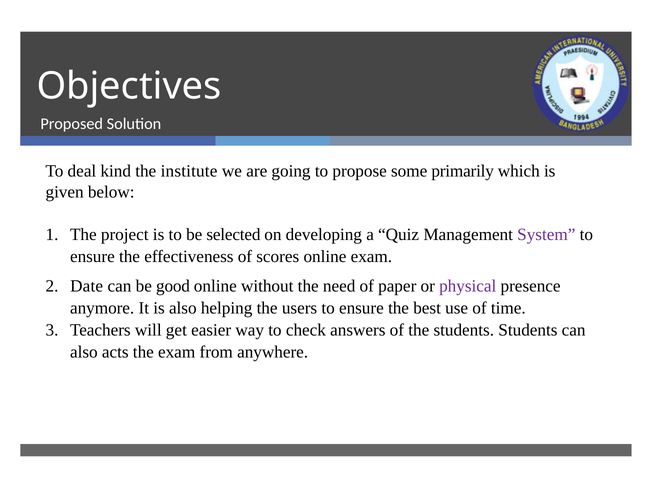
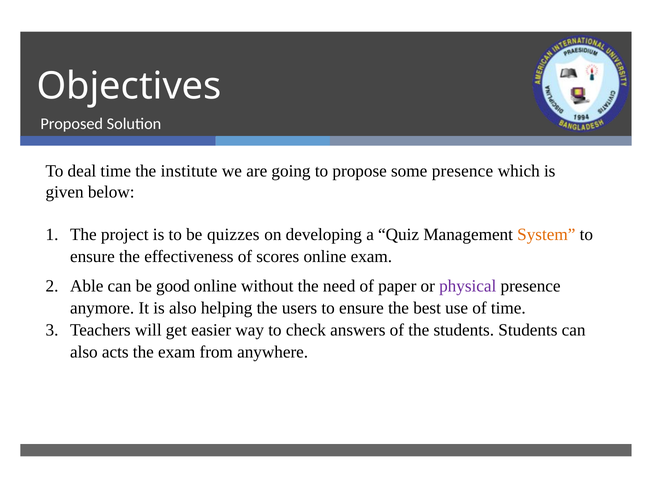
deal kind: kind -> time (116, 171)
some primarily: primarily -> presence (462, 171)
selected: selected -> quizzes (233, 235)
System colour: purple -> orange (546, 235)
Date: Date -> Able (87, 286)
